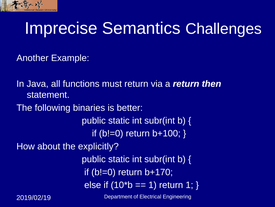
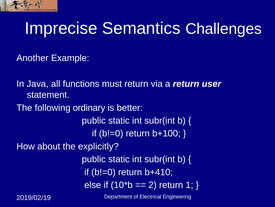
then: then -> user (212, 84)
binaries: binaries -> ordinary (89, 107)
b+170: b+170 -> b+410 (159, 172)
1: 1 -> 2 (153, 184)
